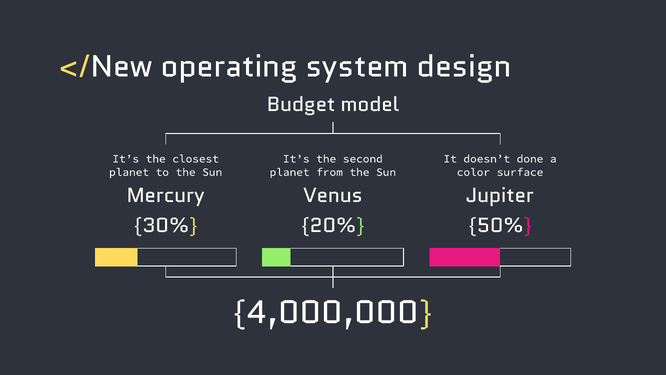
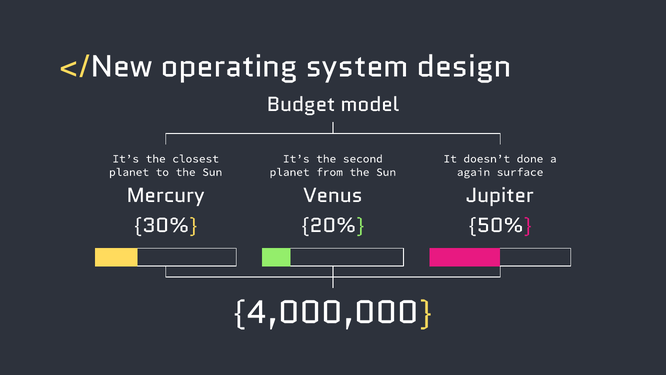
color: color -> again (473, 172)
